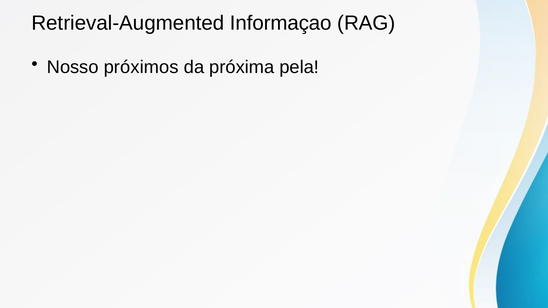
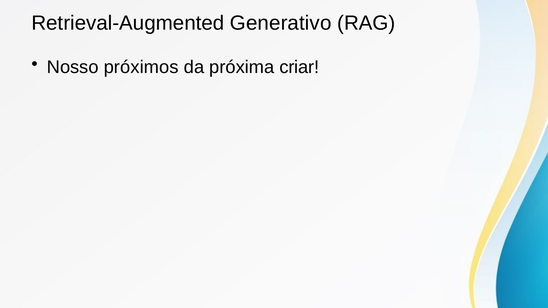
Informaçao: Informaçao -> Generativo (281, 23)
pela: pela -> criar (299, 67)
